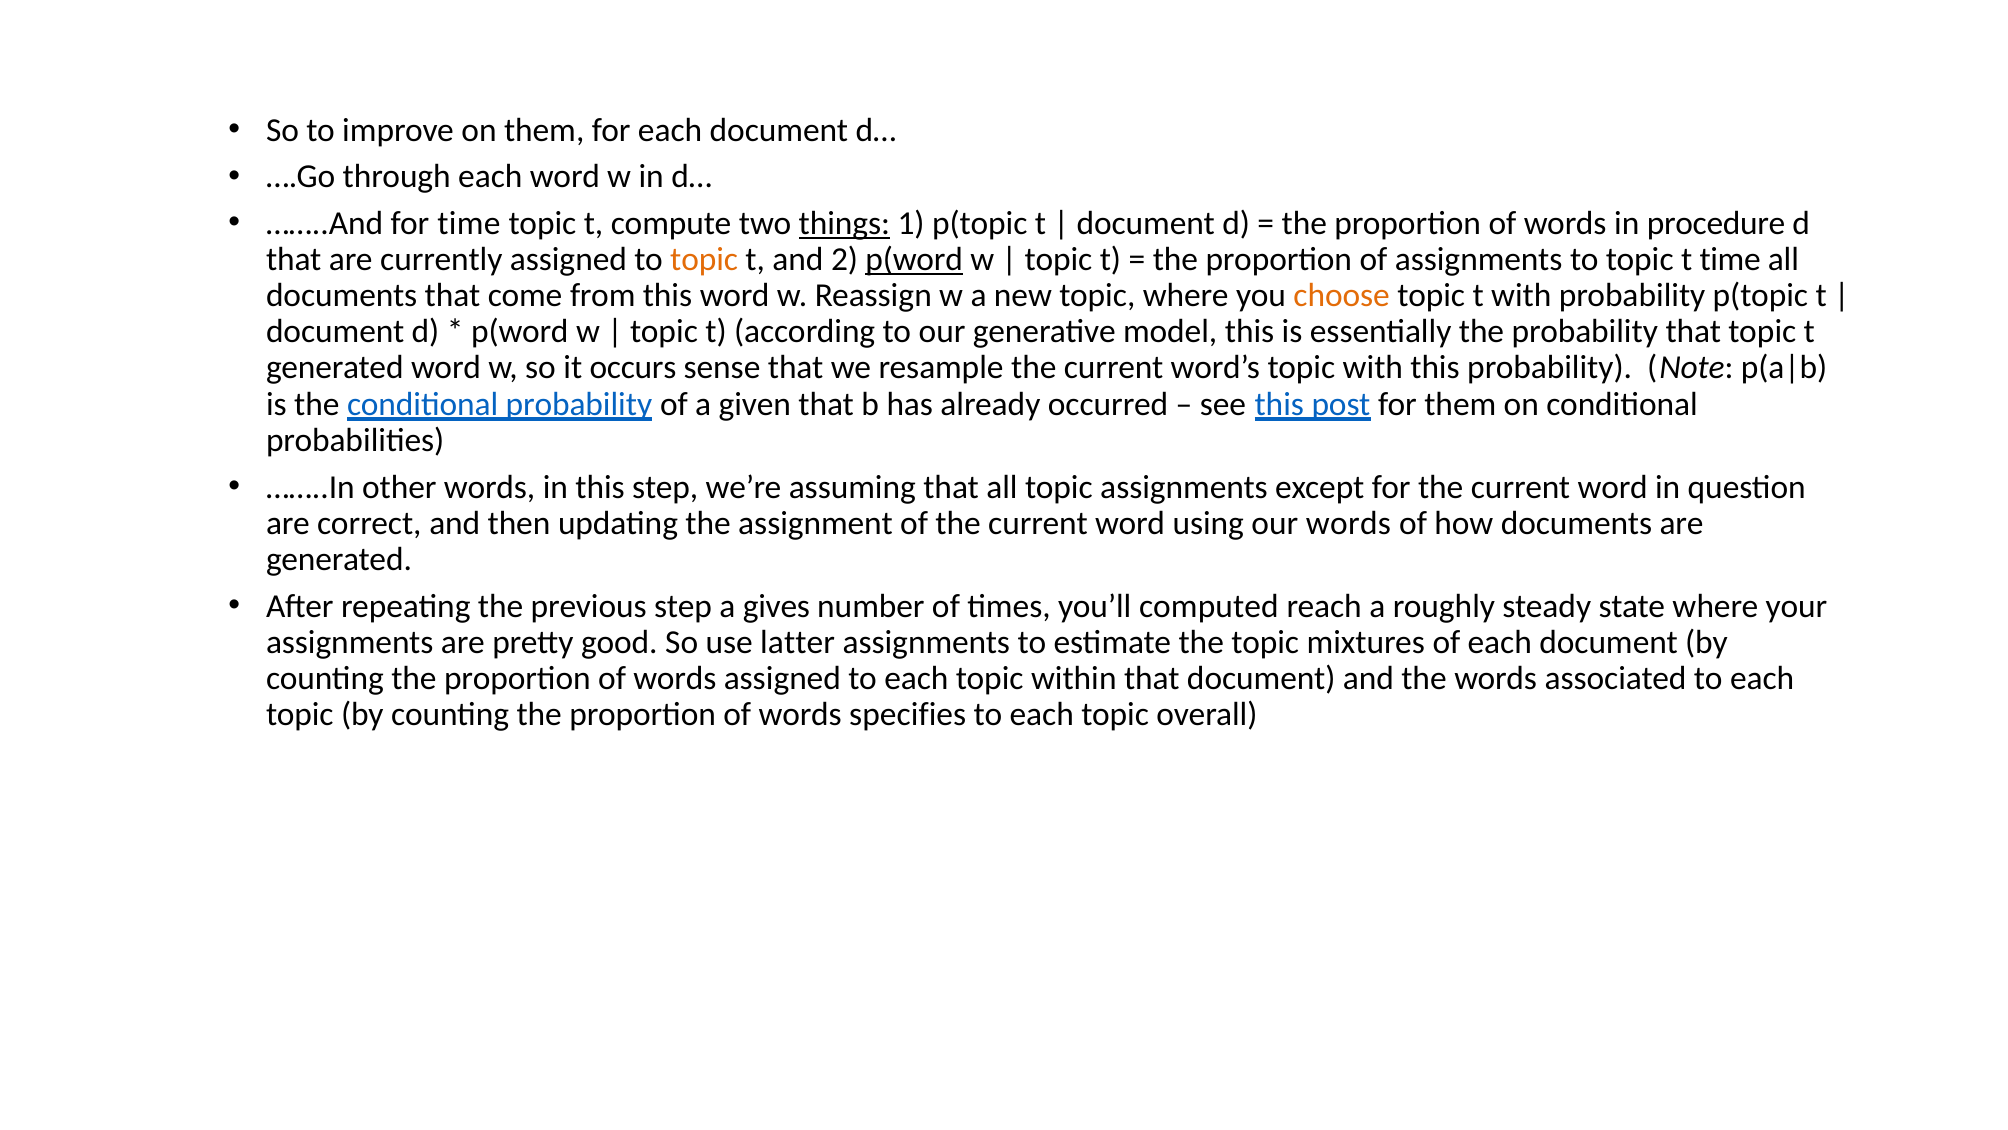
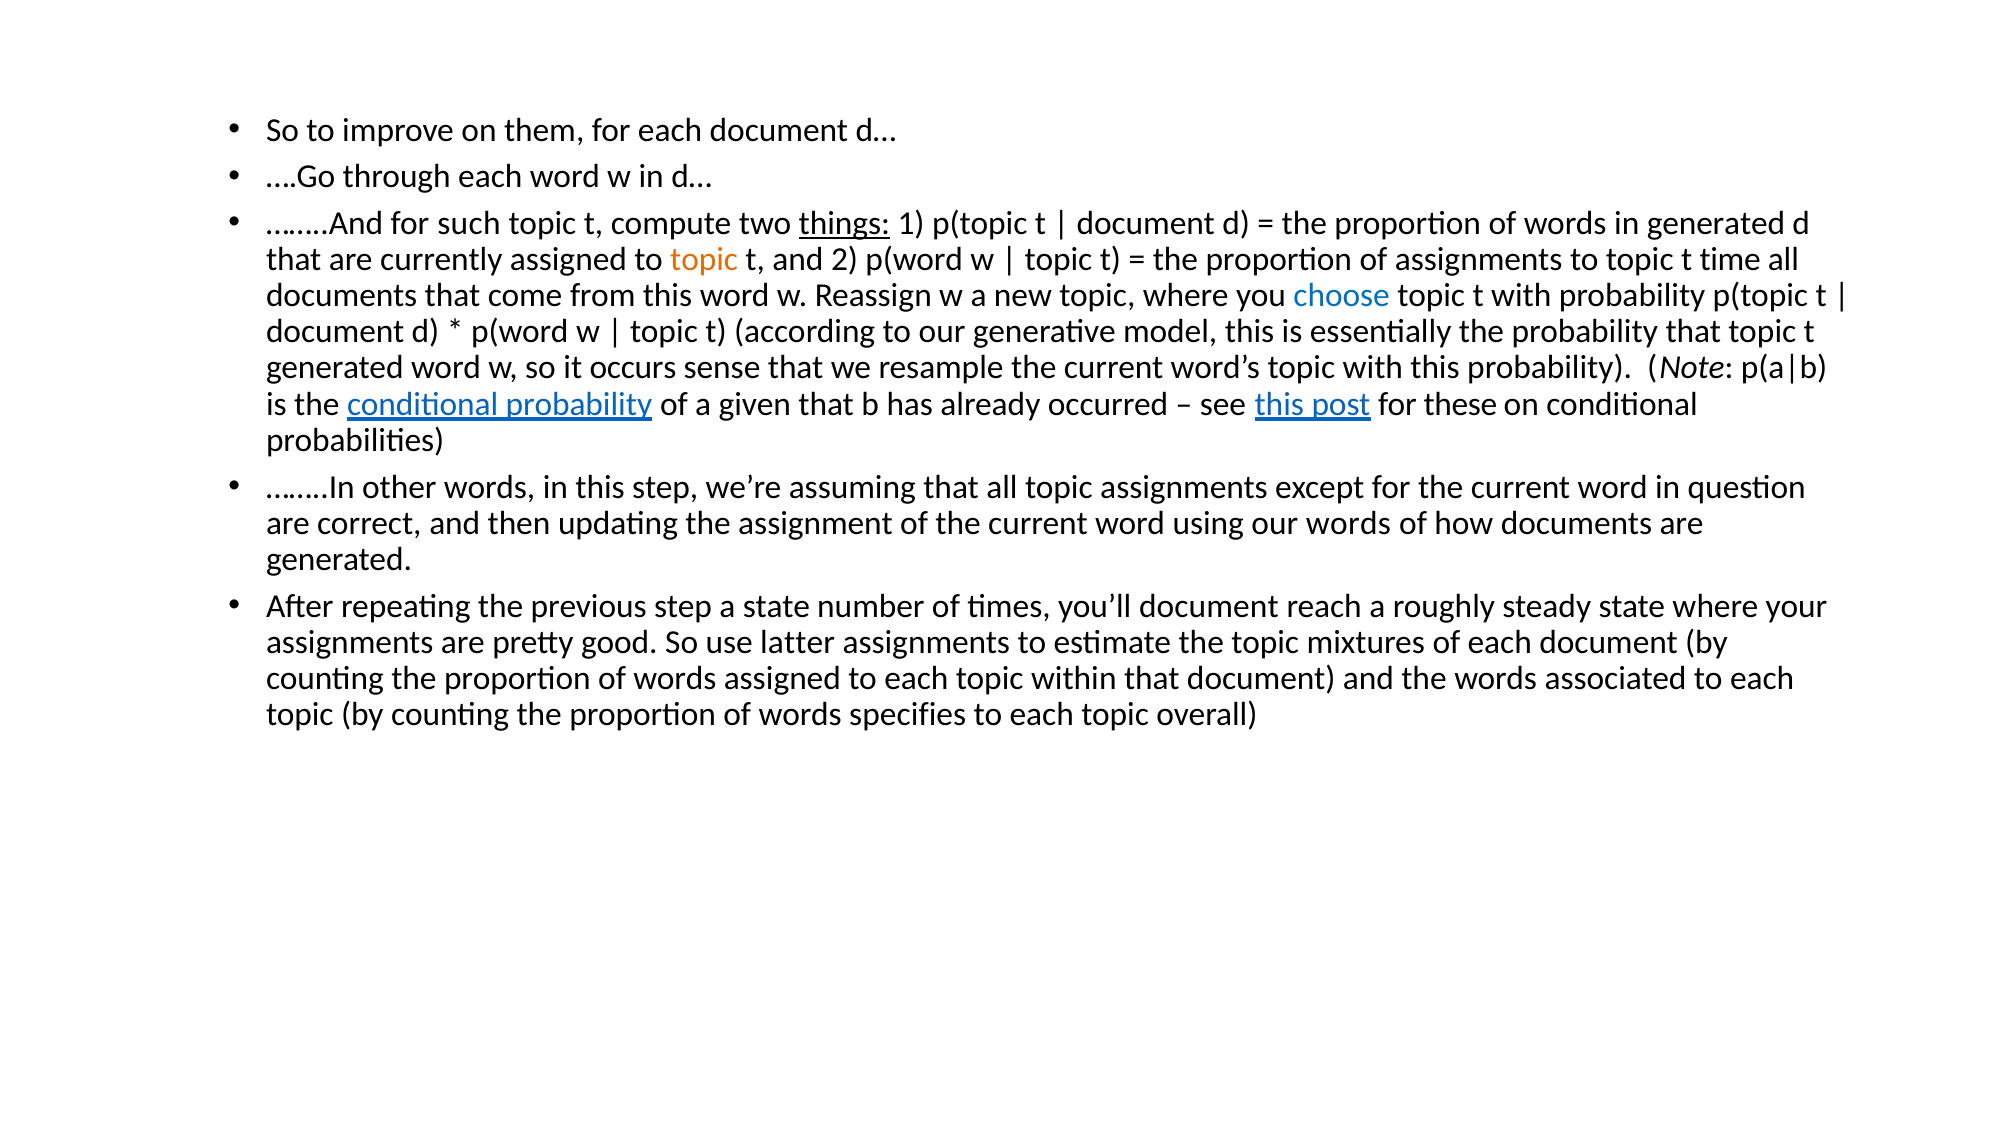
for time: time -> such (469, 223)
in procedure: procedure -> generated (1716, 223)
p(word underline: present -> none (914, 259)
choose colour: orange -> blue (1342, 295)
for them: them -> these (1460, 404)
a gives: gives -> state (776, 606)
you’ll computed: computed -> document (1209, 606)
